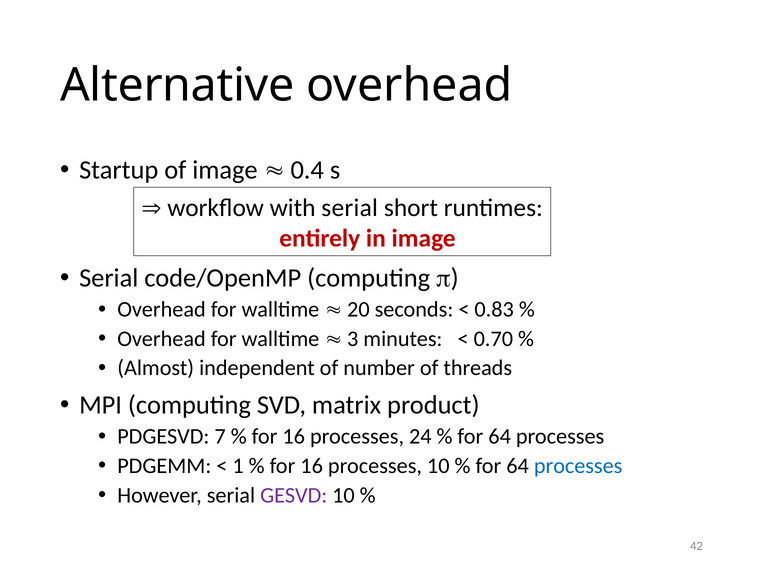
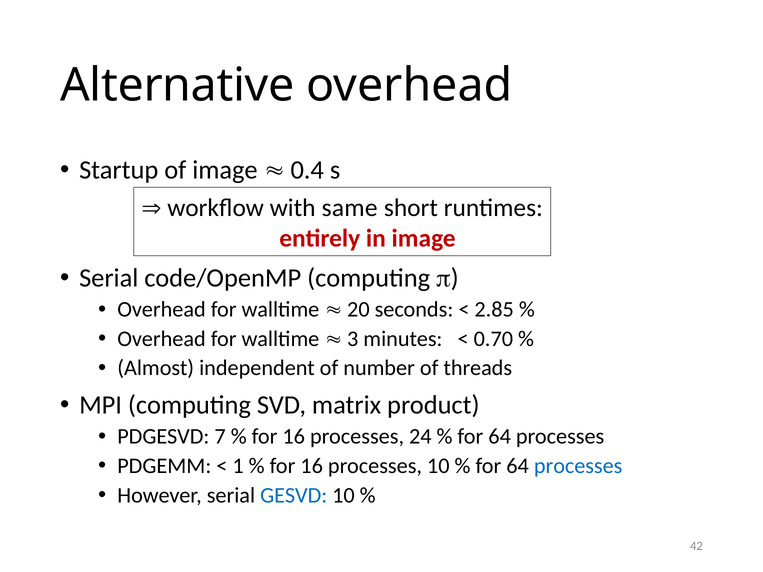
with serial: serial -> same (350, 208)
0.83: 0.83 -> 2.85 (494, 310)
GESVD colour: purple -> blue (294, 495)
